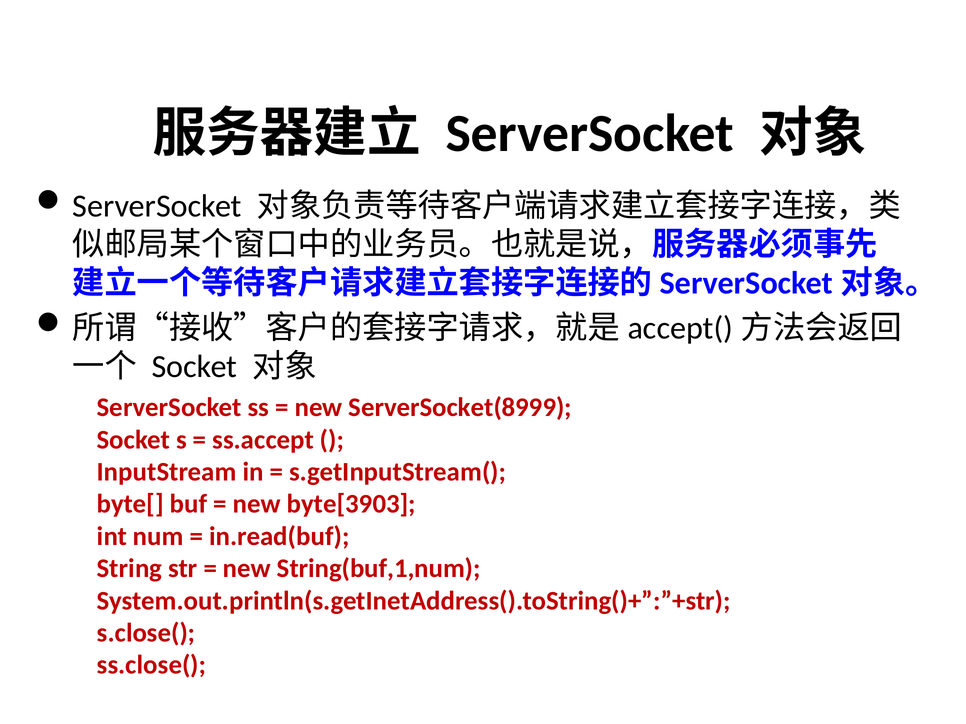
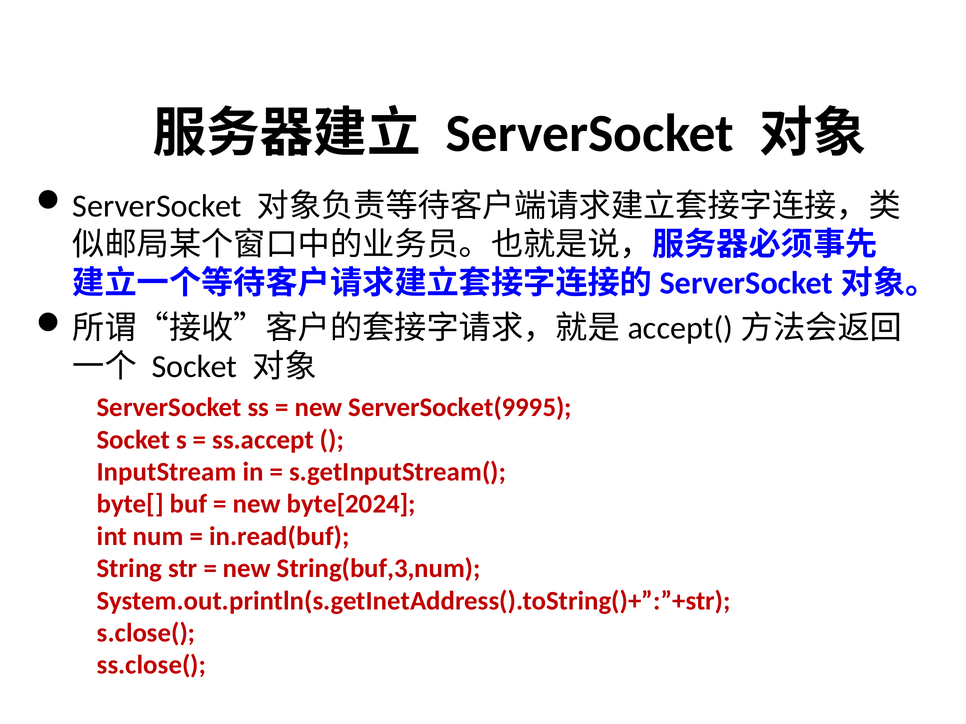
ServerSocket(8999: ServerSocket(8999 -> ServerSocket(9995 (460, 408)
byte[3903: byte[3903 -> byte[2024 (351, 504)
String(buf,1,num: String(buf,1,num -> String(buf,3,num (379, 569)
